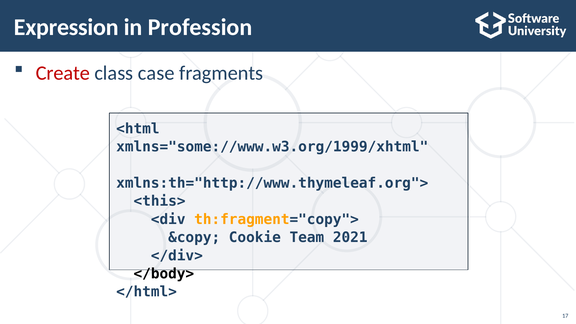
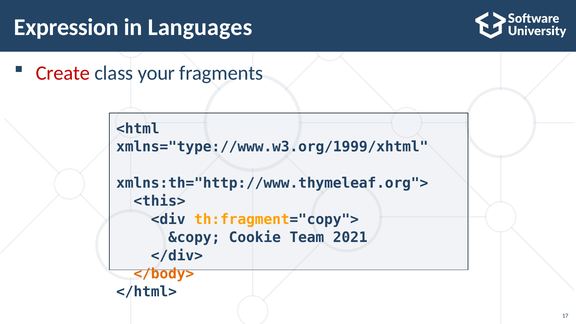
Profession: Profession -> Languages (200, 27)
case: case -> your (156, 73)
xmlns="some://www.w3.org/1999/xhtml: xmlns="some://www.w3.org/1999/xhtml -> xmlns="type://www.w3.org/1999/xhtml (272, 147)
</body> colour: black -> orange (164, 274)
